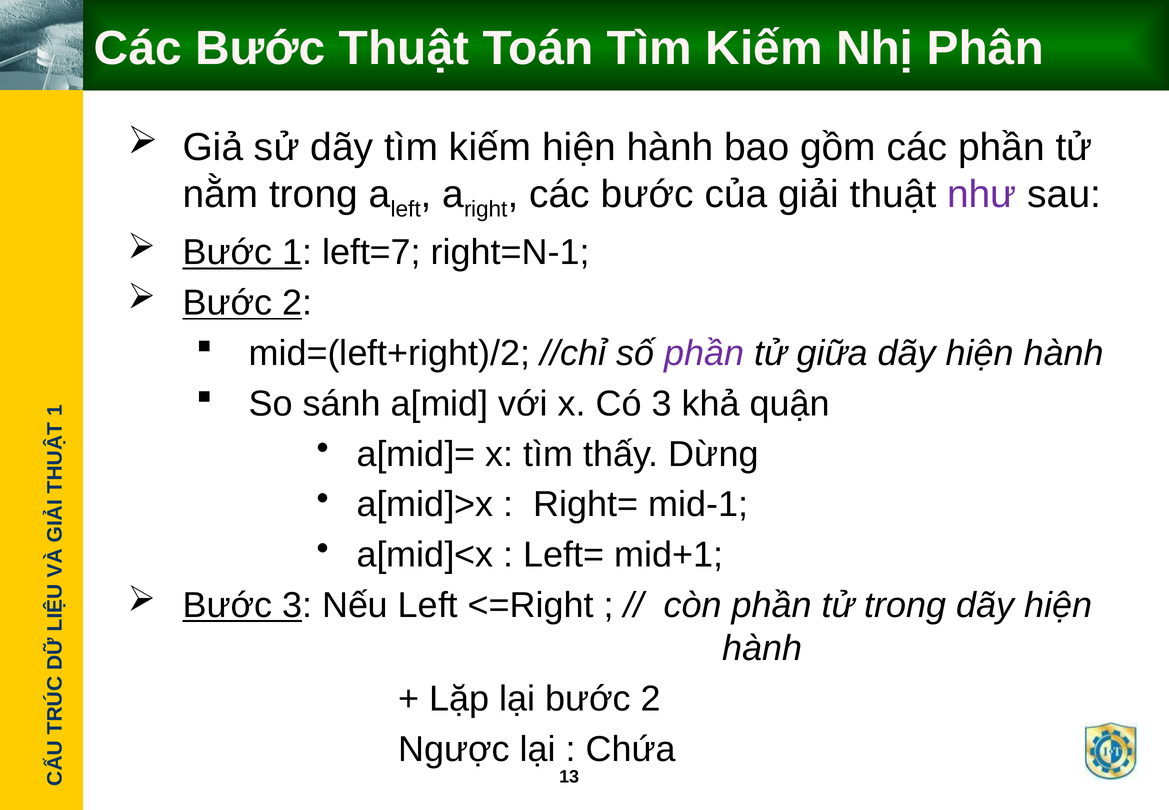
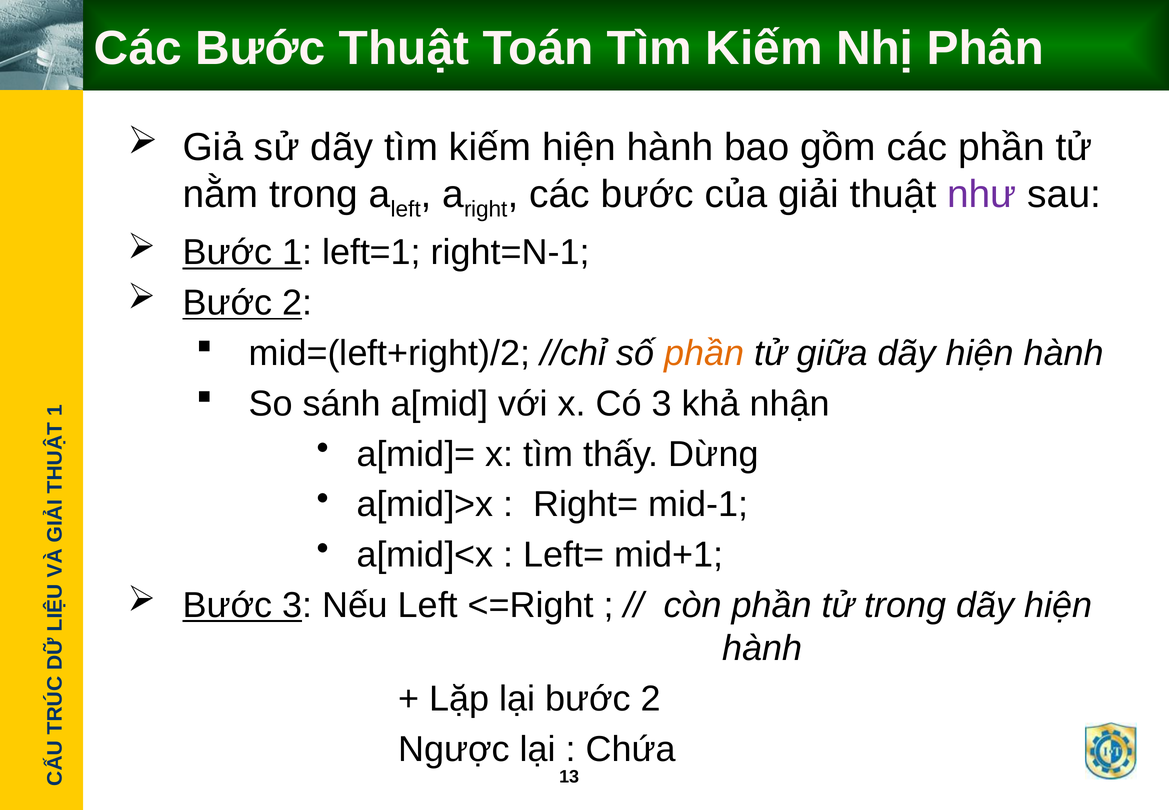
left=7: left=7 -> left=1 (372, 252)
phần colour: purple -> orange (704, 353)
quận: quận -> nhận (790, 403)
